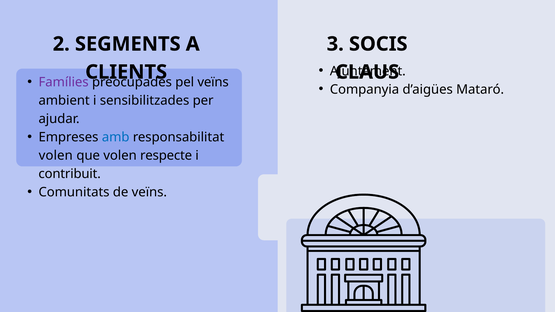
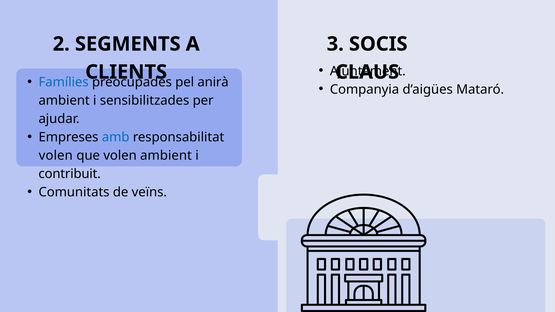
Famílies colour: purple -> blue (64, 82)
pel veïns: veïns -> anirà (213, 82)
volen respecte: respecte -> ambient (166, 156)
